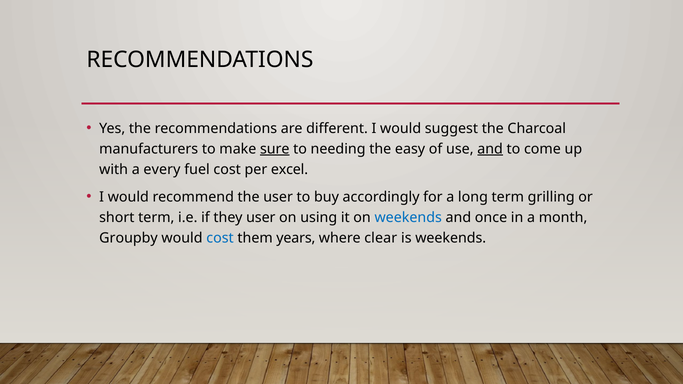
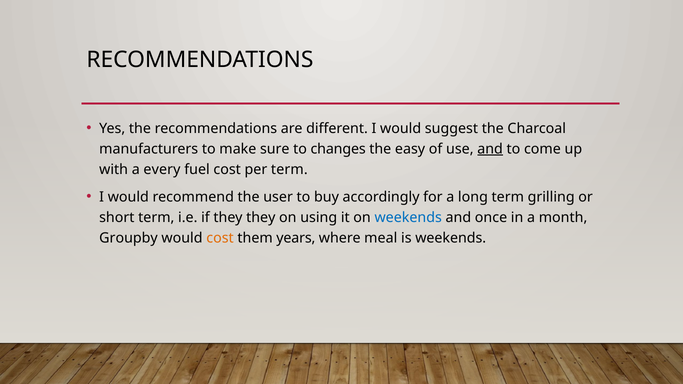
sure underline: present -> none (275, 149)
needing: needing -> changes (338, 149)
per excel: excel -> term (289, 169)
they user: user -> they (261, 218)
cost colour: blue -> orange (220, 238)
clear: clear -> meal (381, 238)
